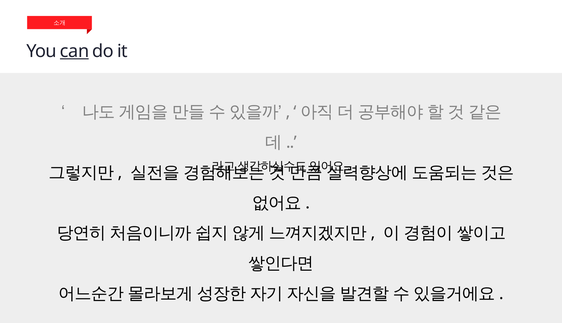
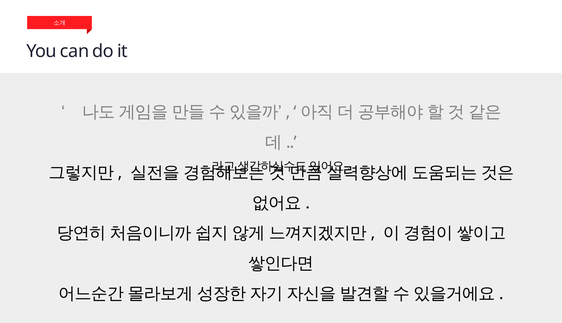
can underline: present -> none (75, 51)
